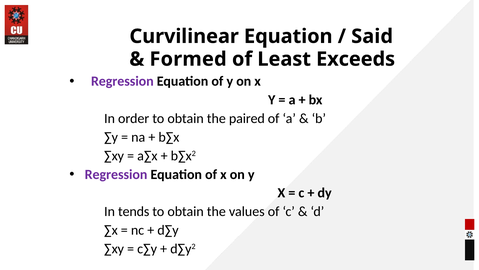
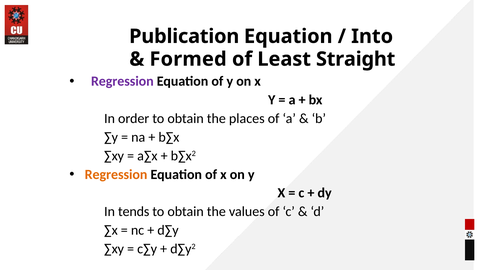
Curvilinear: Curvilinear -> Publication (184, 36)
Said: Said -> Into (372, 36)
Exceeds: Exceeds -> Straight (356, 59)
paired: paired -> places (247, 118)
Regression colour: purple -> orange (116, 174)
